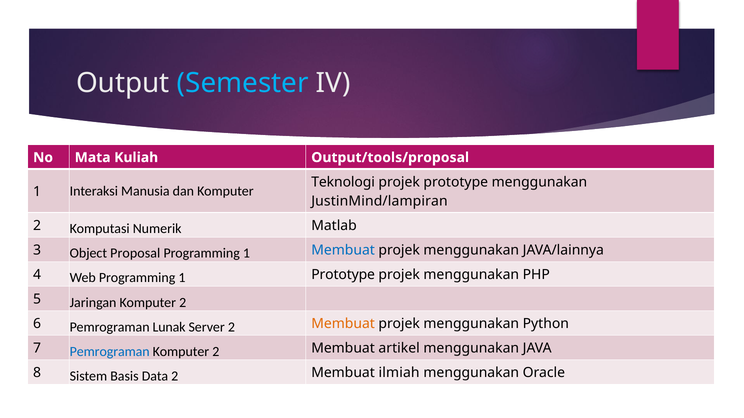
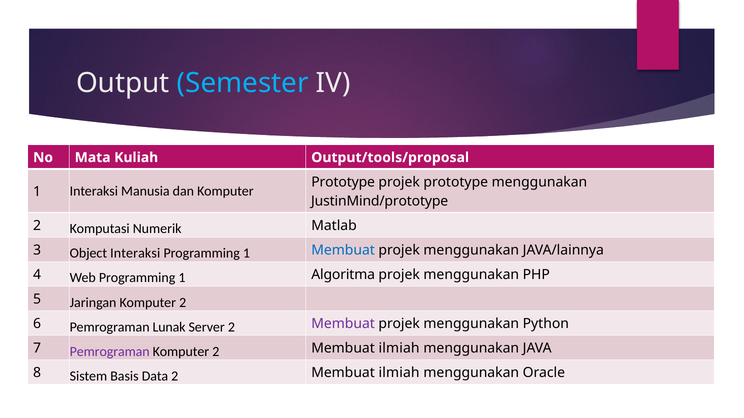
Teknologi: Teknologi -> Prototype (343, 182)
JustinMind/lampiran: JustinMind/lampiran -> JustinMind/prototype (380, 201)
Object Proposal: Proposal -> Interaksi (135, 254)
1 Prototype: Prototype -> Algoritma (343, 275)
Membuat colour: orange -> purple (343, 324)
Pemrograman colour: blue -> purple (110, 352)
Komputer 2 Membuat artikel: artikel -> ilmiah (399, 349)
